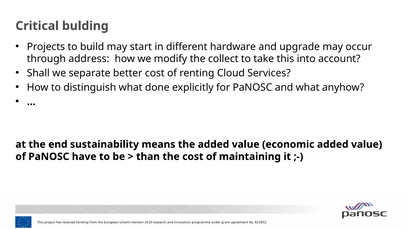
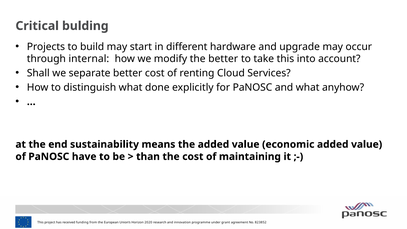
address: address -> internal (89, 59)
the collect: collect -> better (223, 59)
